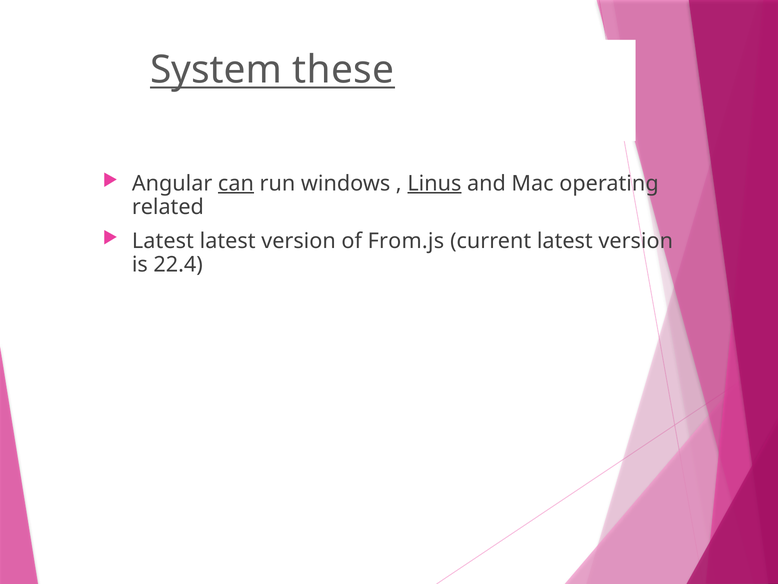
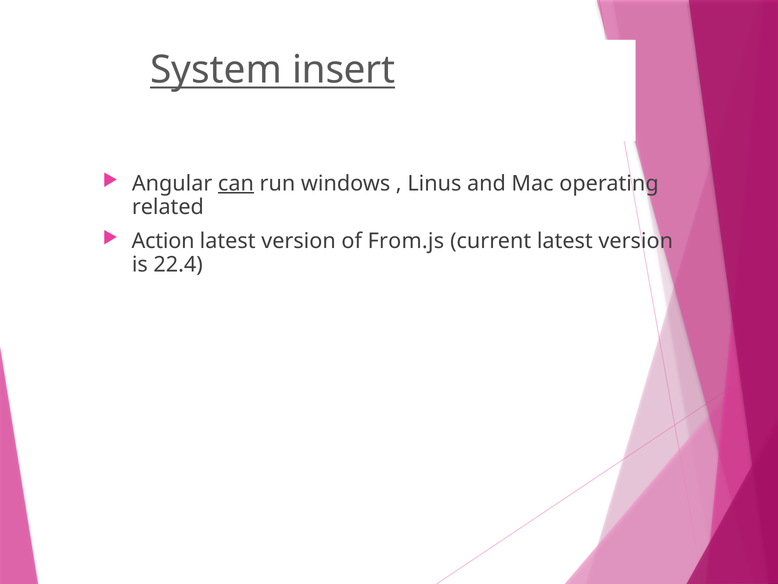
these: these -> insert (344, 70)
Linus underline: present -> none (434, 183)
Latest: Latest -> Action (163, 241)
